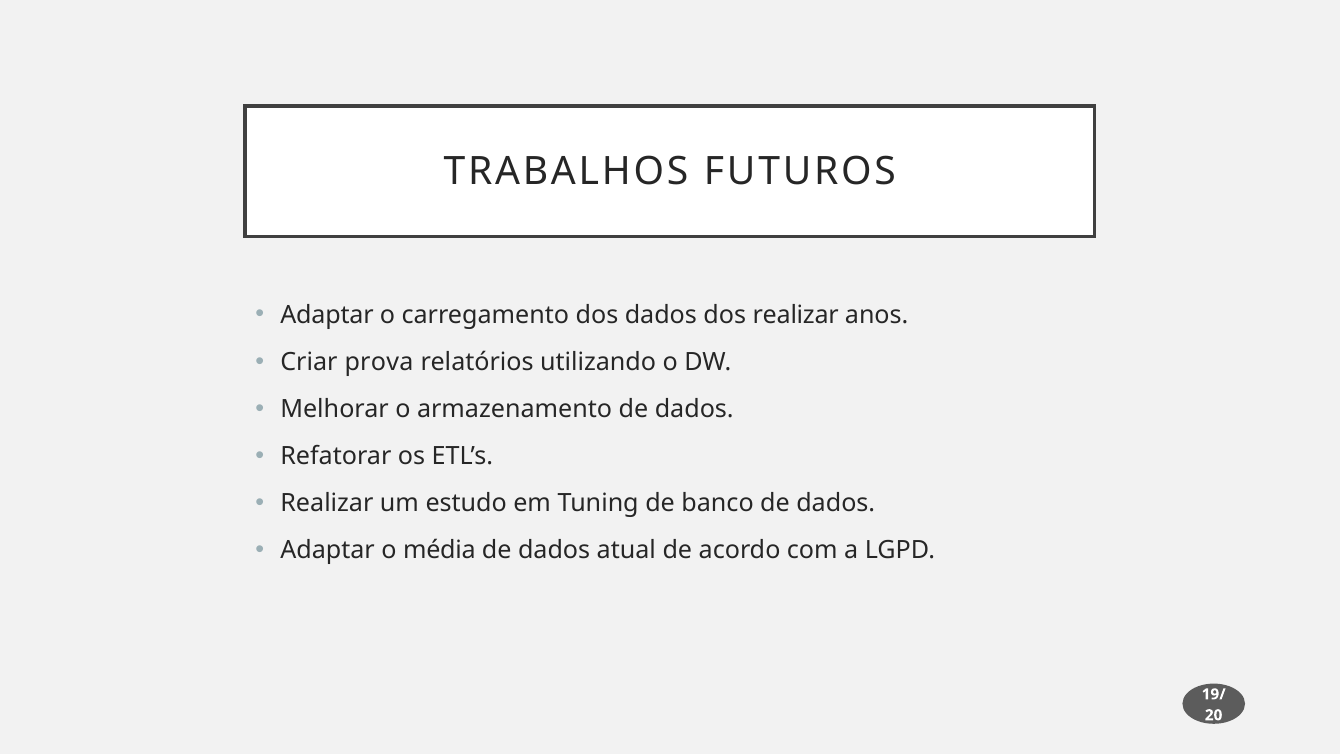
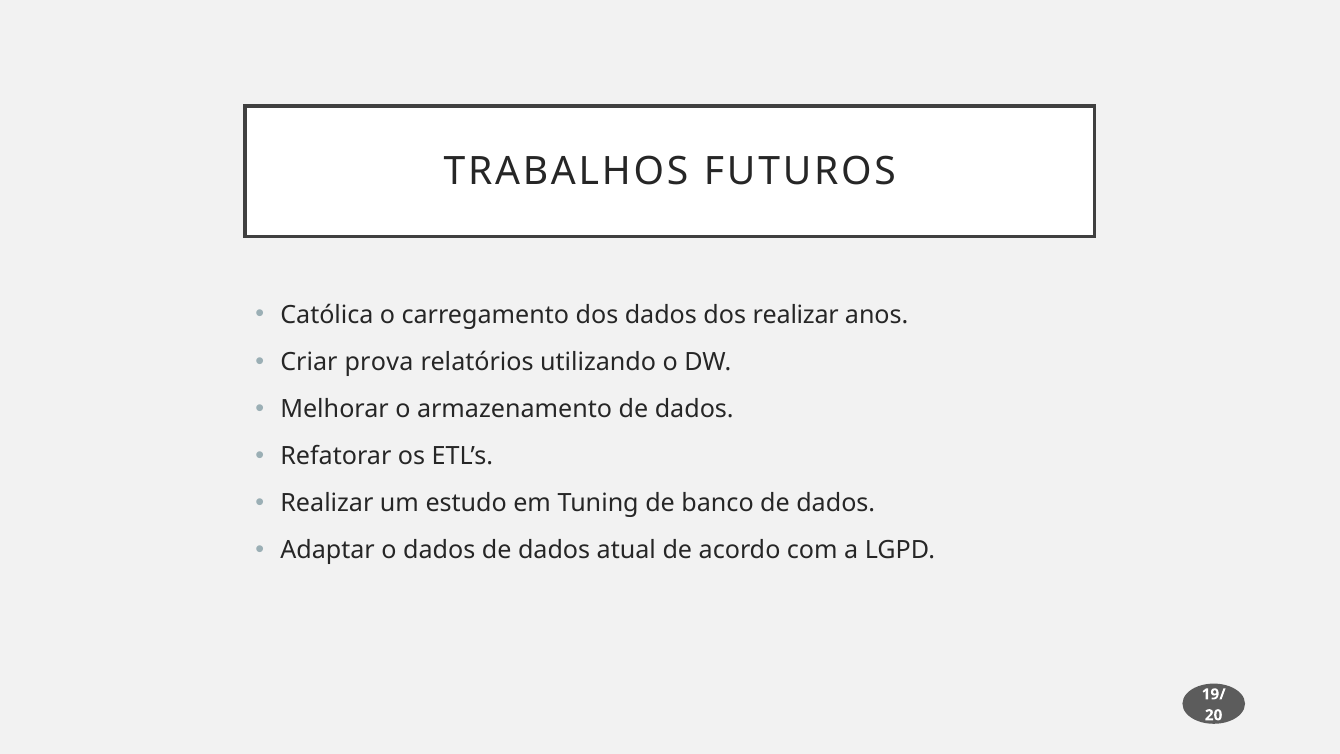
Adaptar: Adaptar -> Católica (327, 315)
o média: média -> dados (439, 550)
